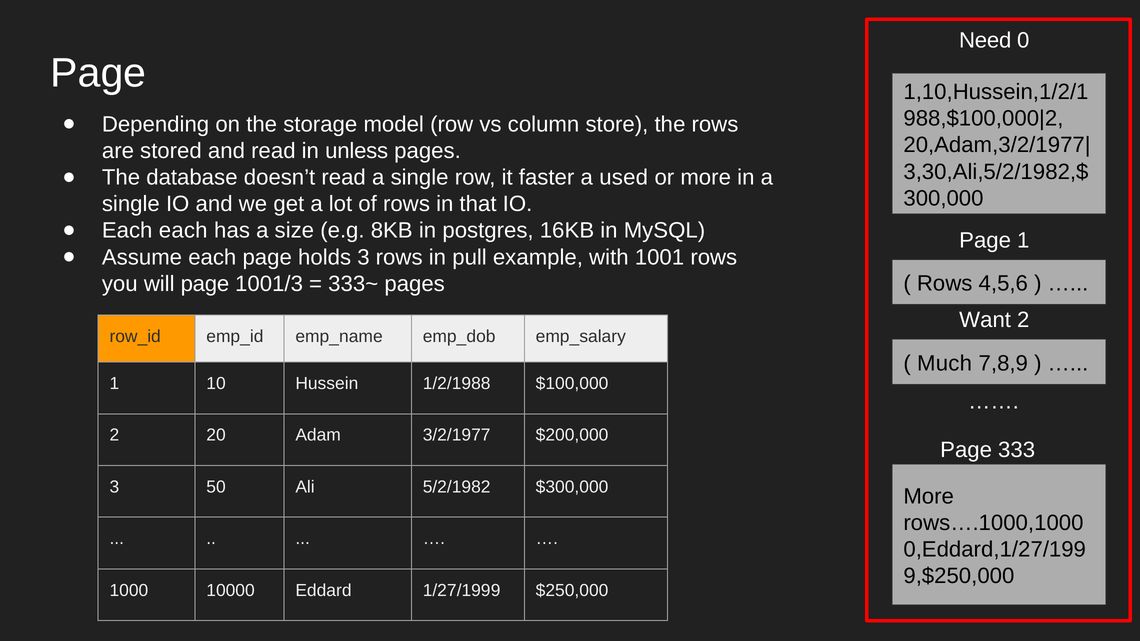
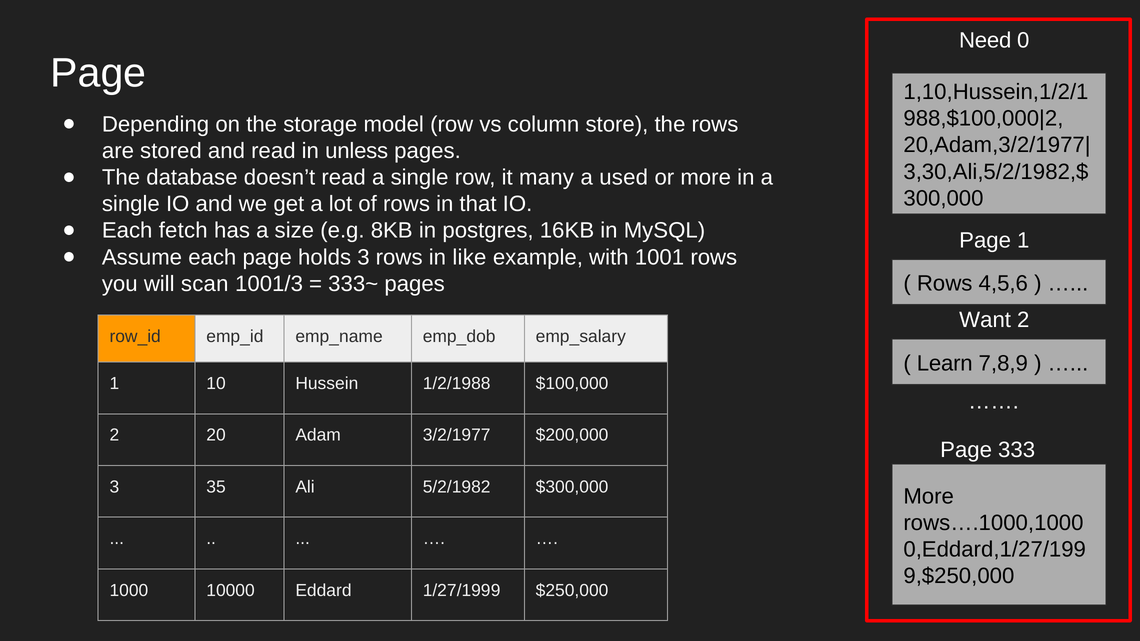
faster: faster -> many (546, 178)
Each each: each -> fetch (183, 231)
pull: pull -> like (469, 257)
will page: page -> scan (205, 284)
Much: Much -> Learn (945, 363)
50: 50 -> 35 (216, 487)
